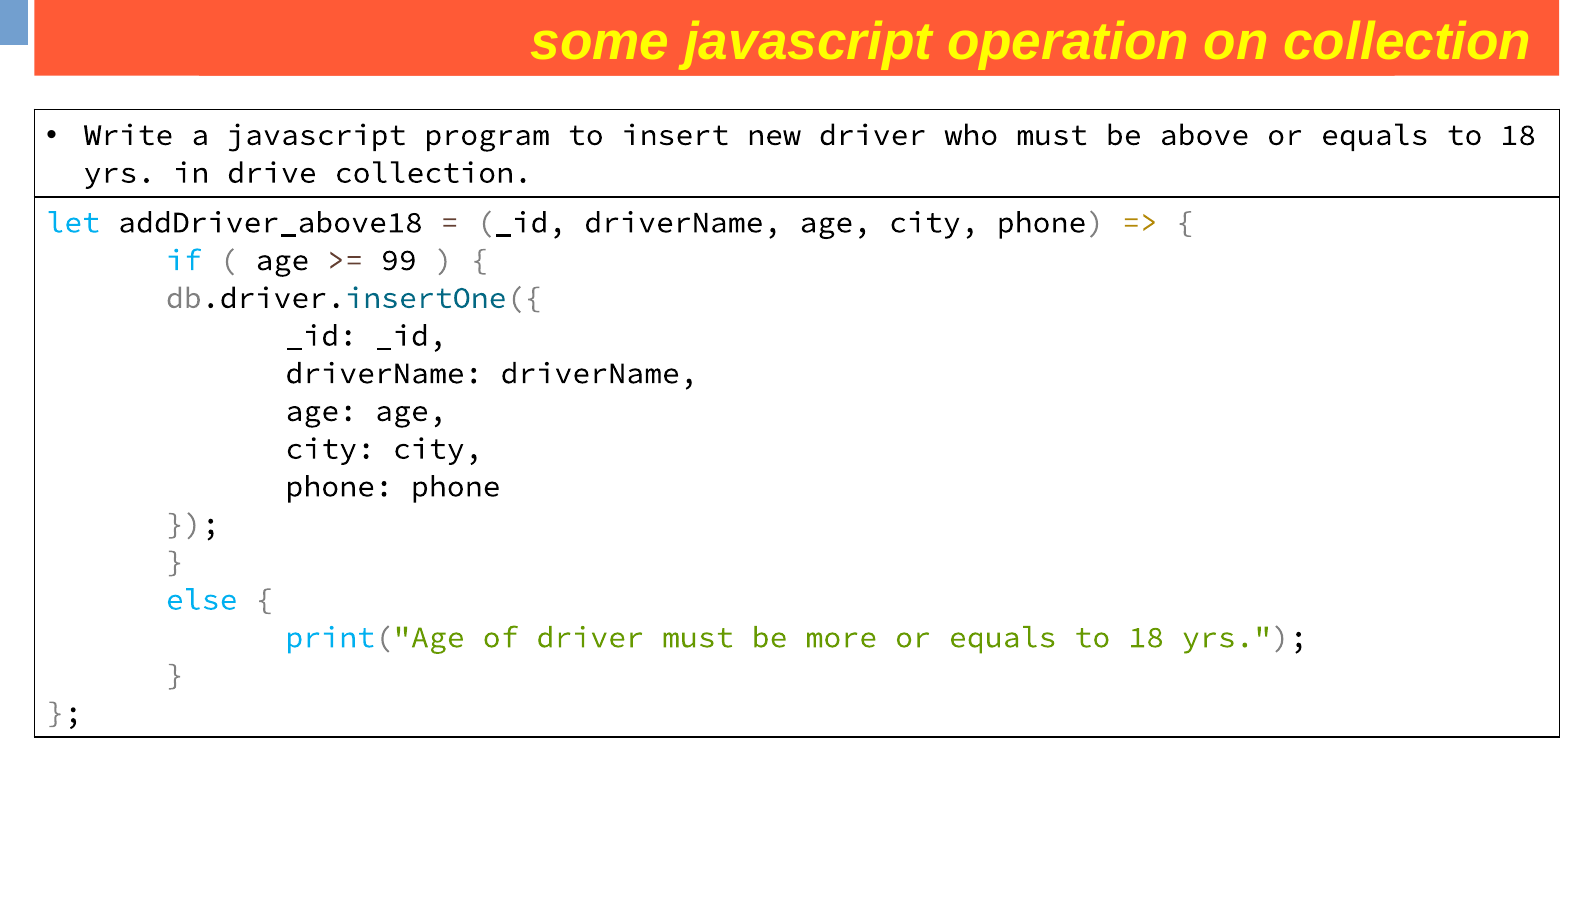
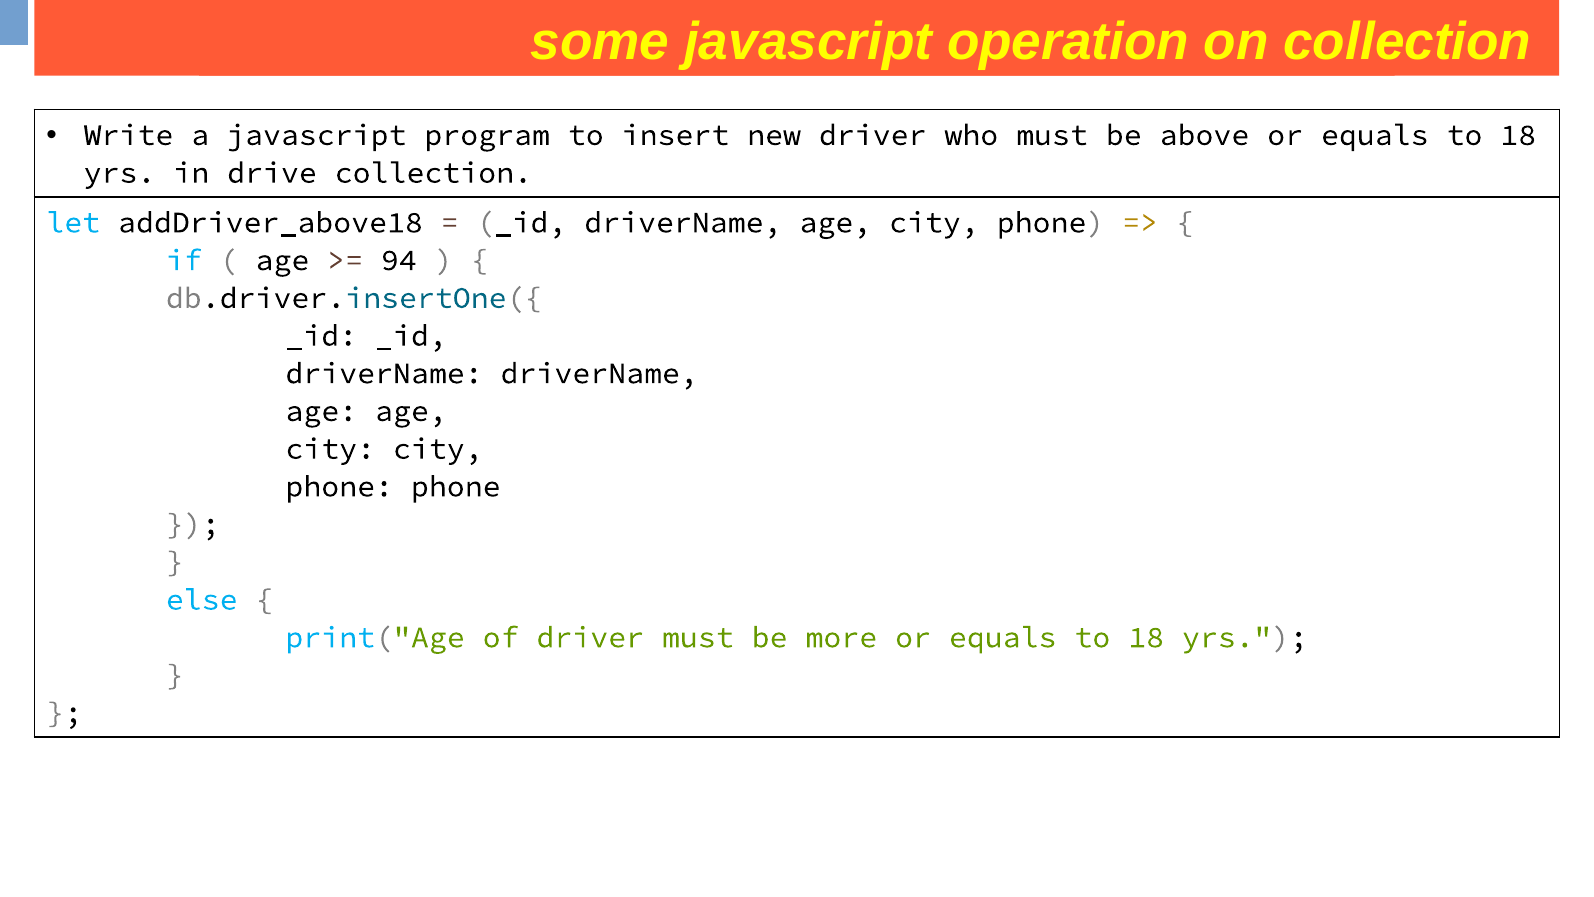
99: 99 -> 94 (399, 260)
